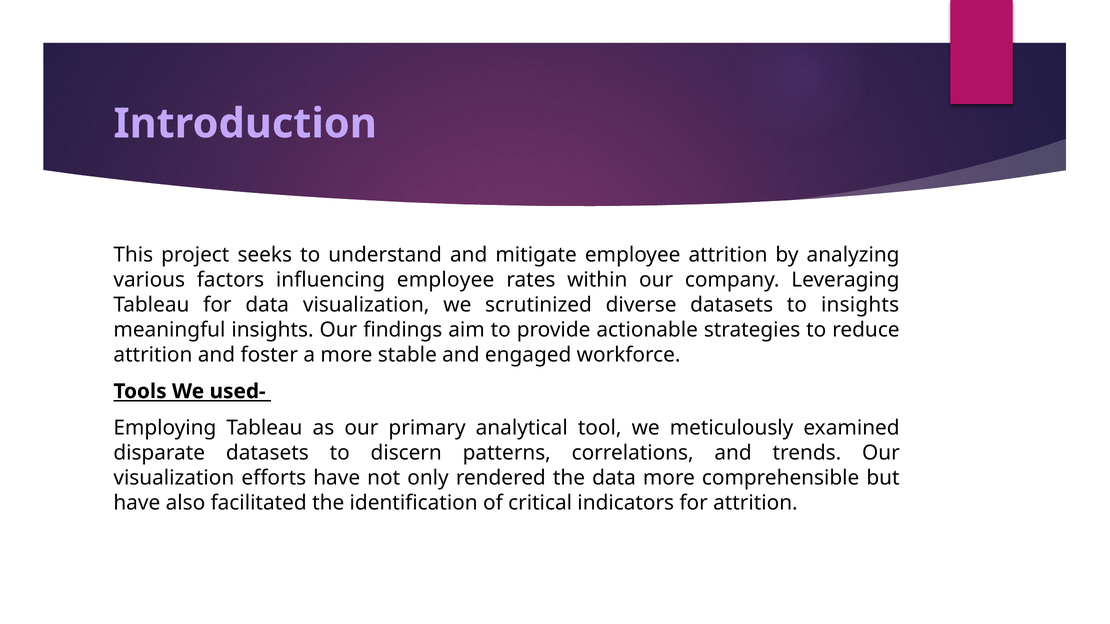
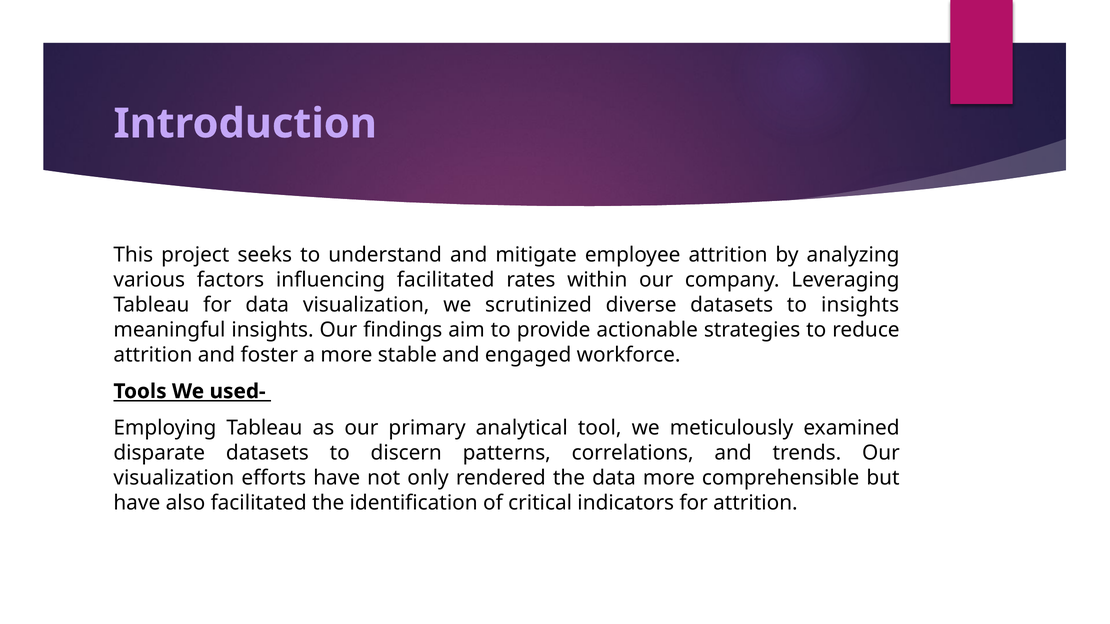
influencing employee: employee -> facilitated (446, 280)
